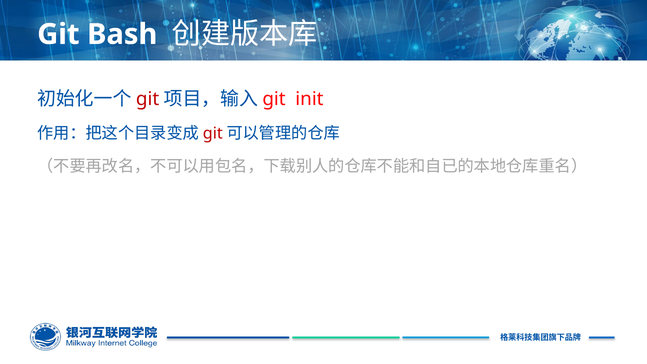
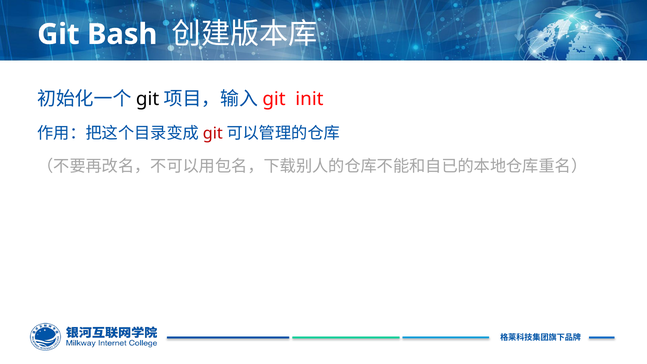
git colour: red -> black (148, 99)
